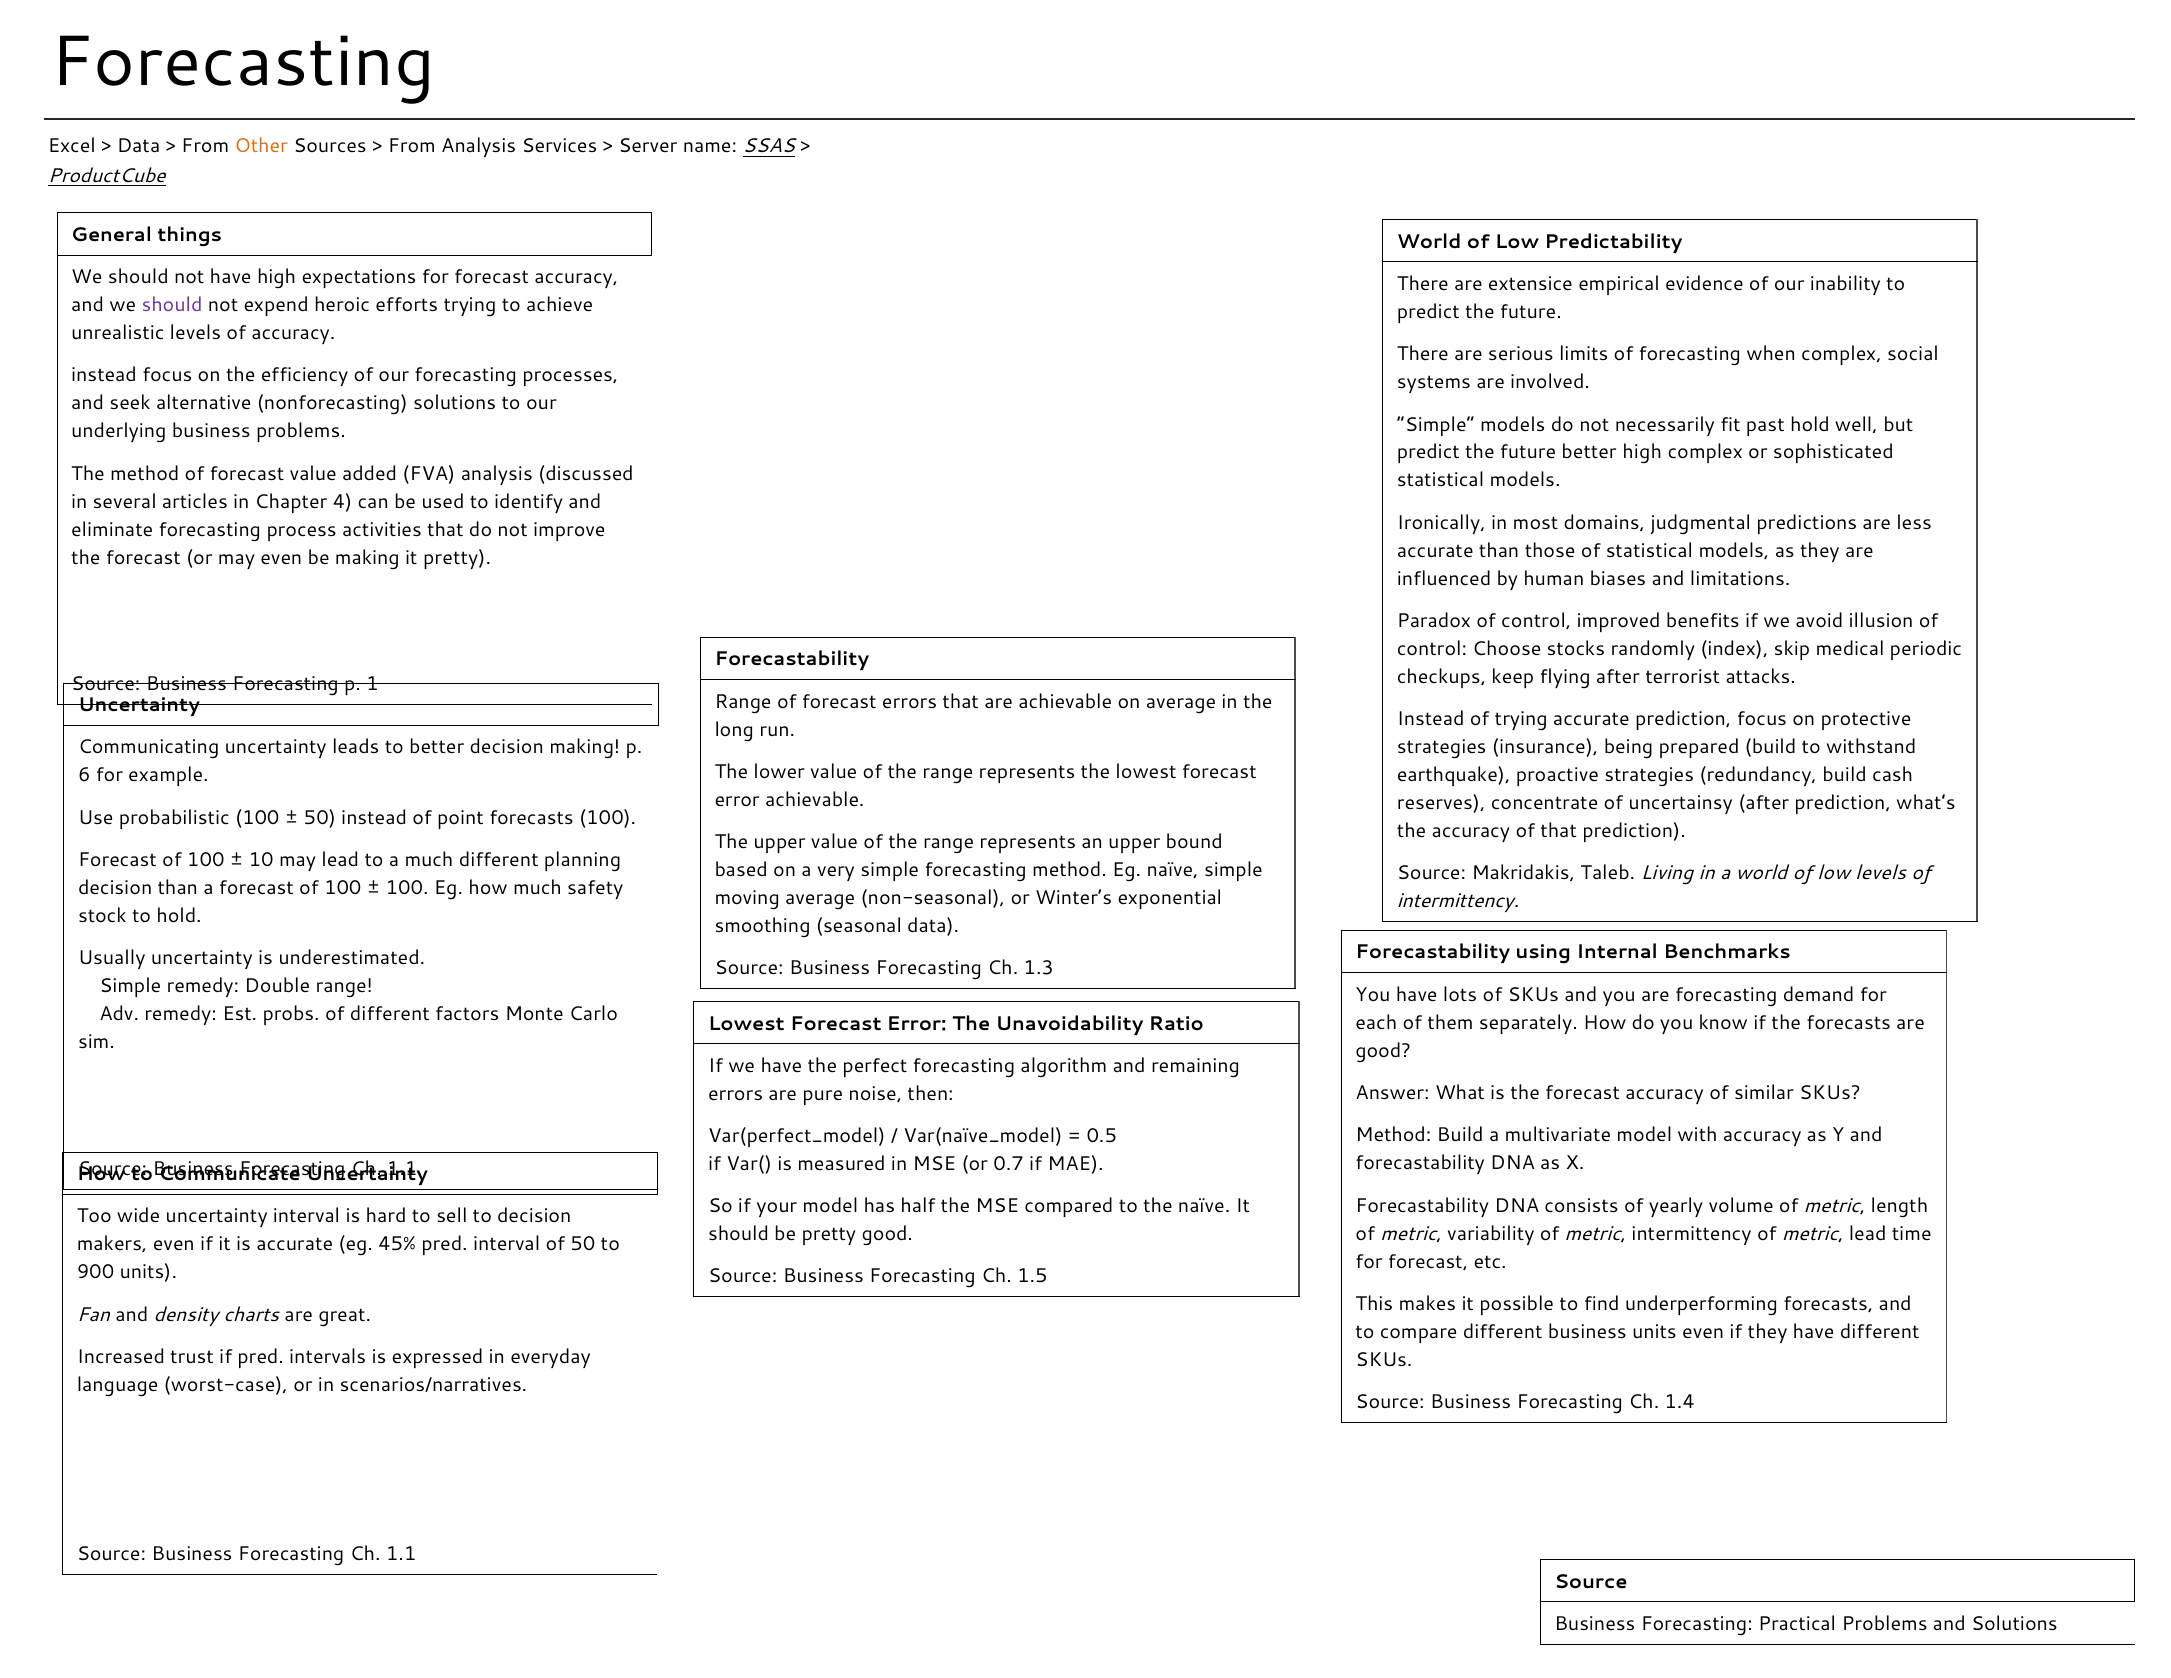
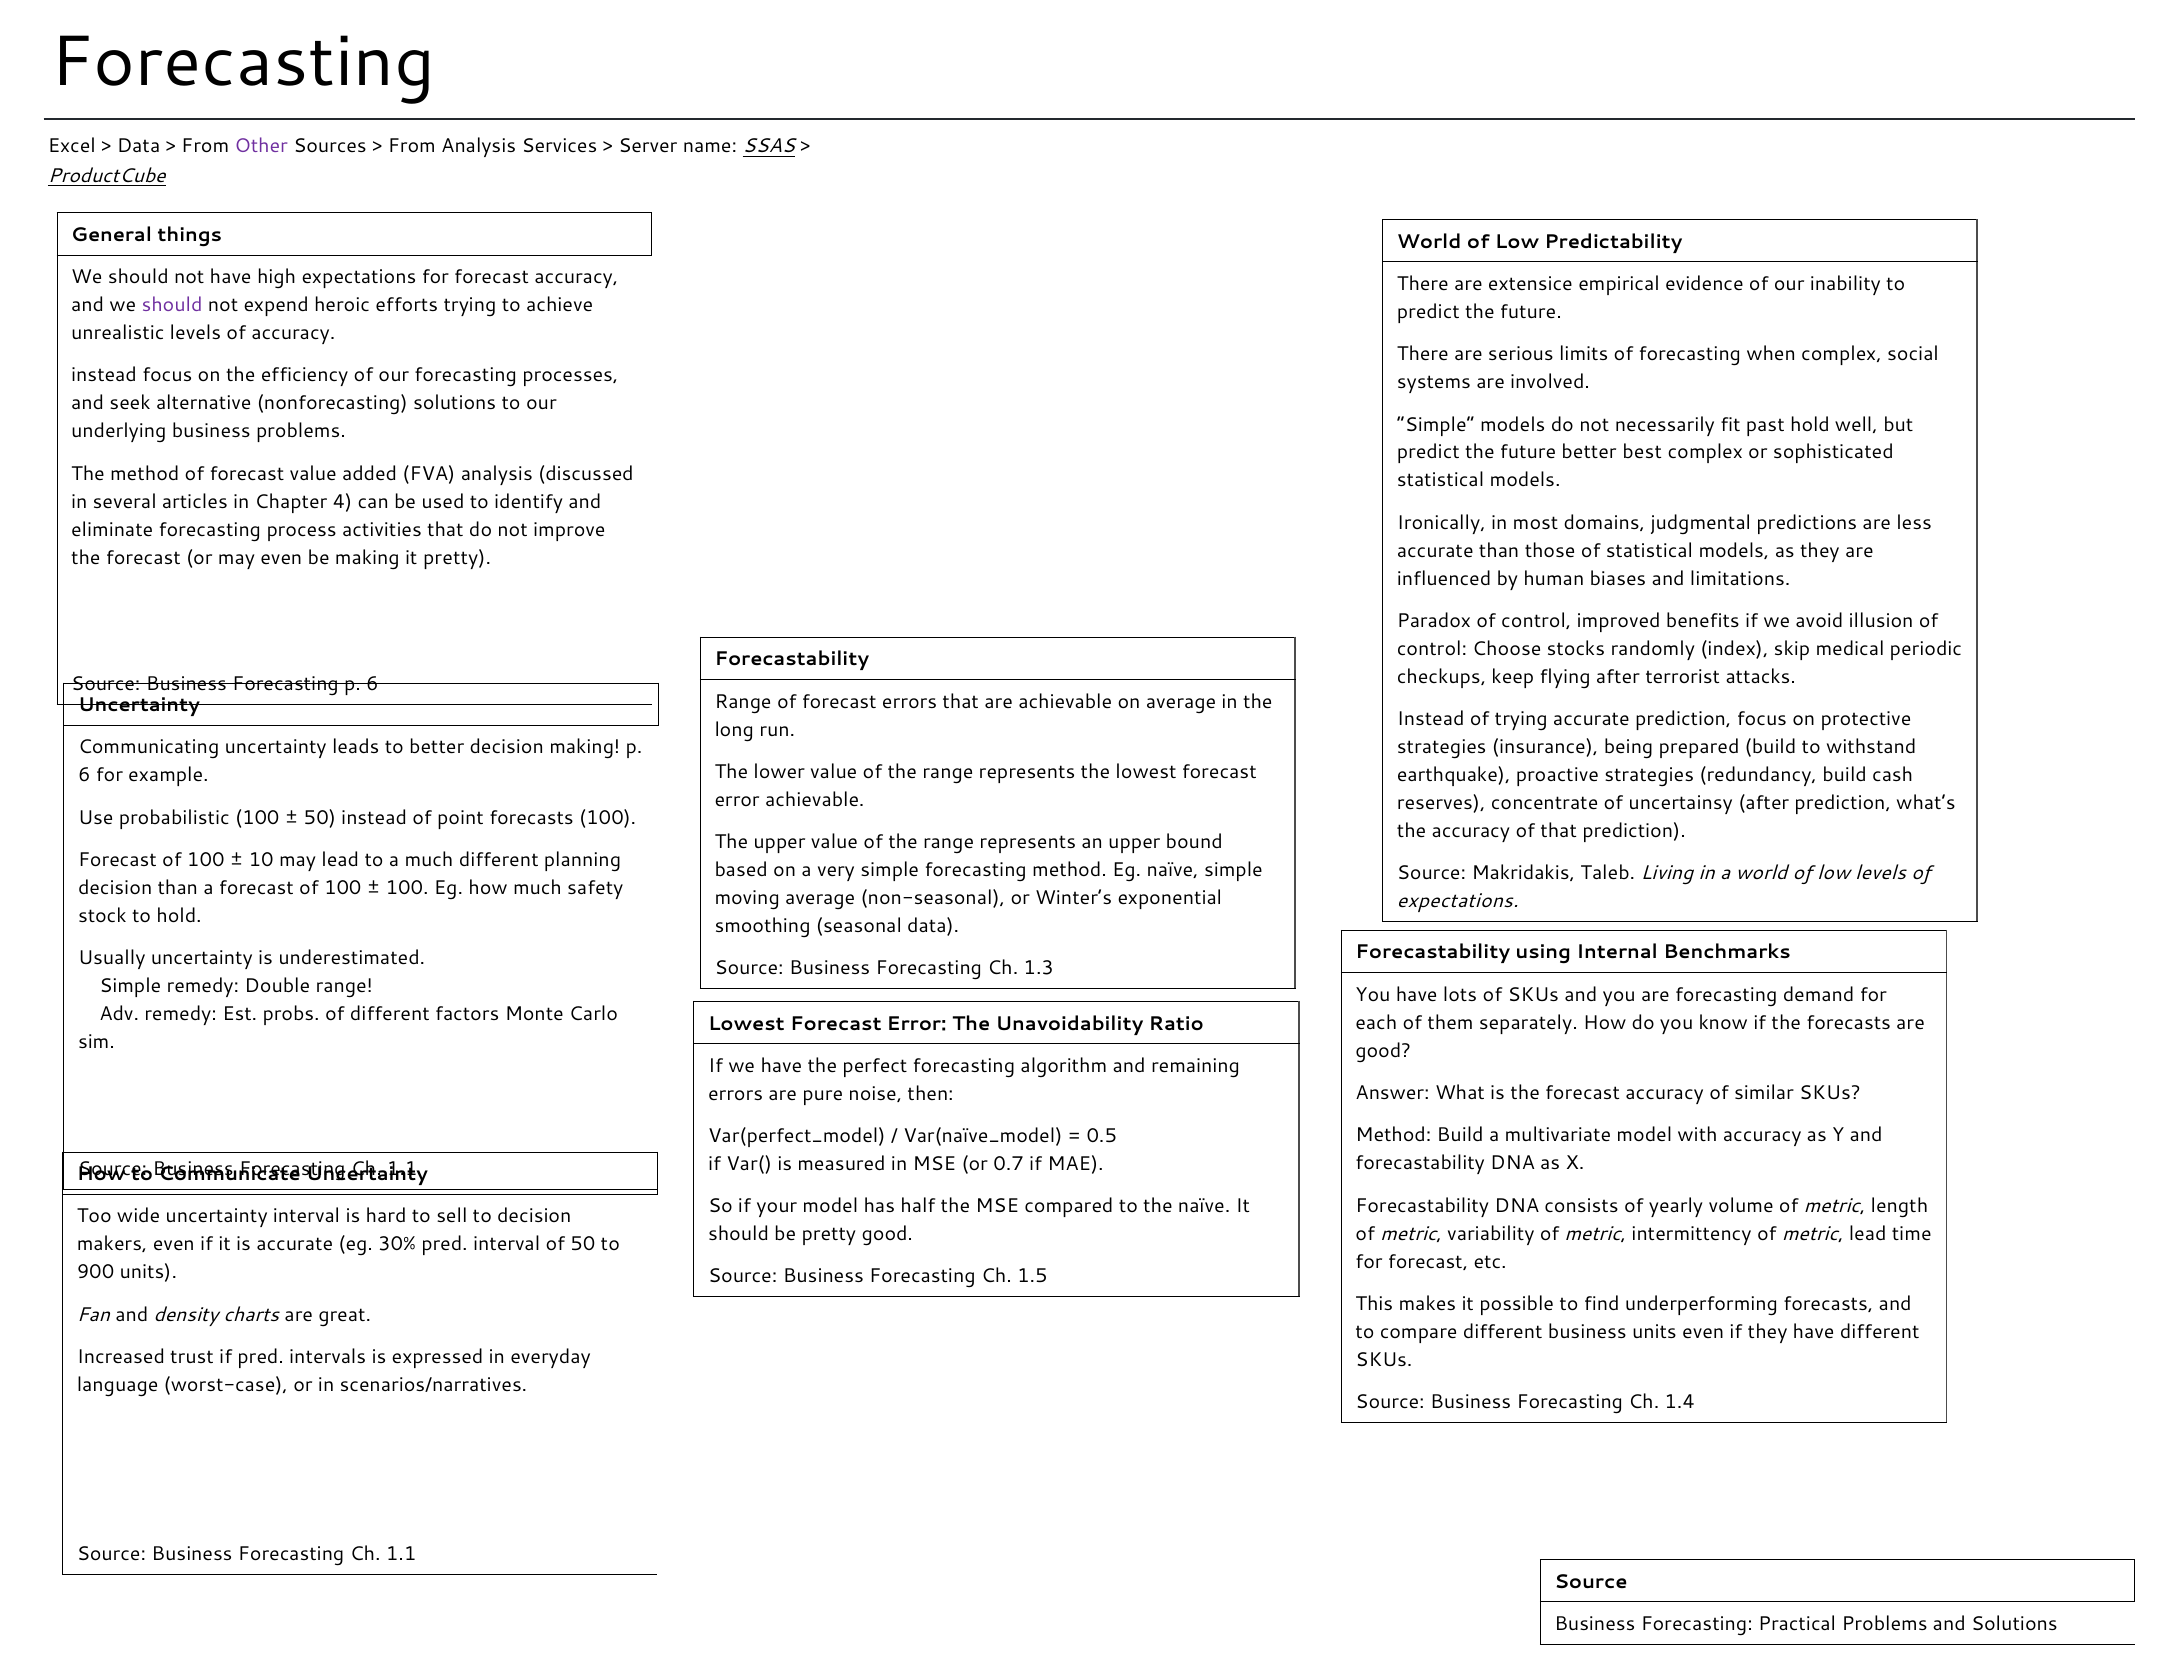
Other colour: orange -> purple (261, 146)
better high: high -> best (1642, 452)
Forecasting p 1: 1 -> 6 (372, 684)
intermittency: intermittency -> expectations (1458, 901)
45%: 45% -> 30% (397, 1244)
